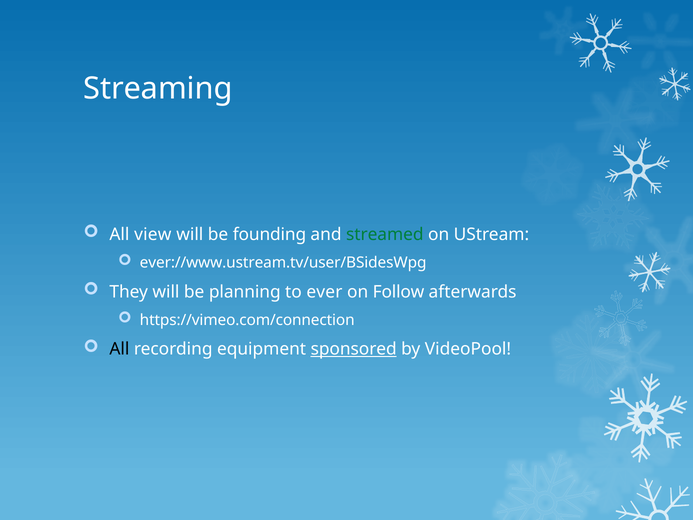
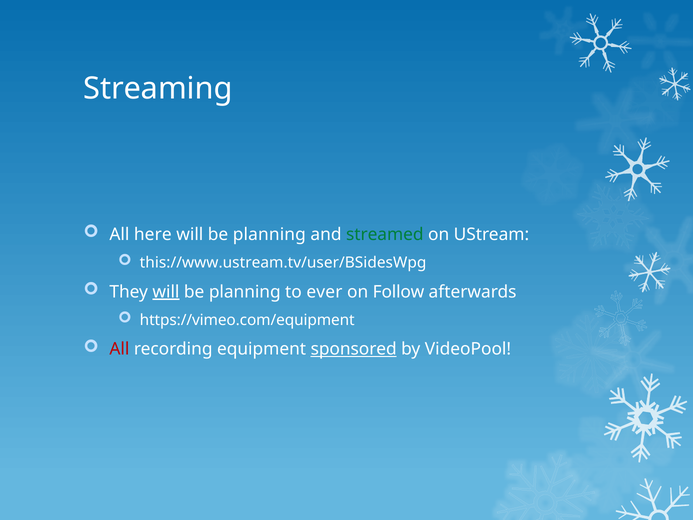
view: view -> here (153, 234)
founding: founding -> planning (269, 234)
ever://www.ustream.tv/user/BSidesWpg: ever://www.ustream.tv/user/BSidesWpg -> this://www.ustream.tv/user/BSidesWpg (283, 263)
will underline: none -> present (166, 292)
https://vimeo.com/connection: https://vimeo.com/connection -> https://vimeo.com/equipment (247, 320)
All colour: black -> red (119, 349)
